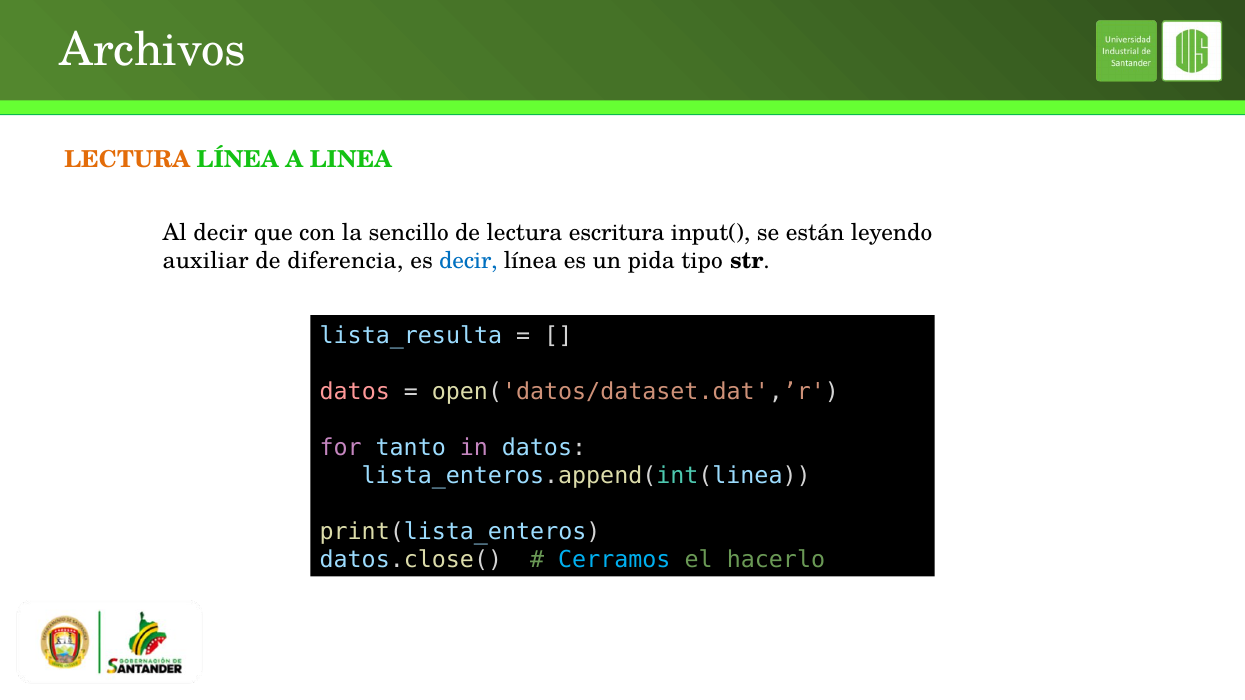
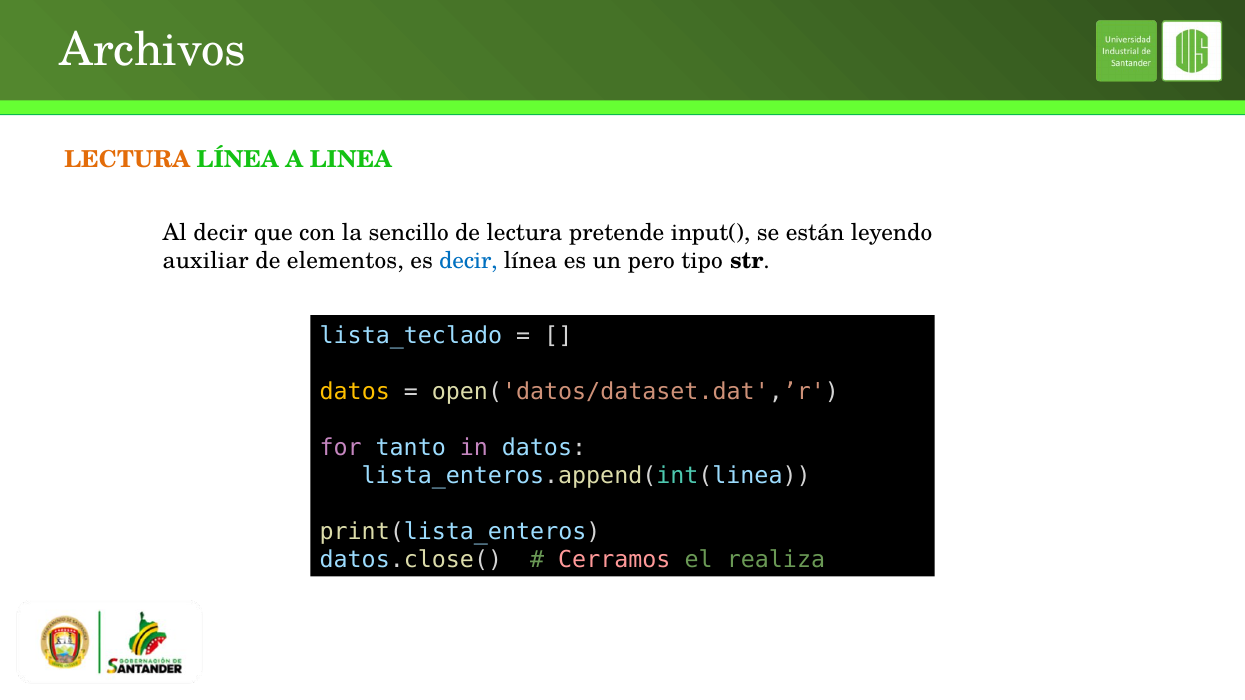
escritura: escritura -> pretende (617, 232)
diferencia: diferencia -> elementos (345, 260)
pida: pida -> pero (651, 260)
lista_resulta: lista_resulta -> lista_teclado (411, 336)
datos colour: pink -> yellow (355, 392)
Cerramos colour: light blue -> pink (614, 560)
hacerlo: hacerlo -> realiza (776, 560)
